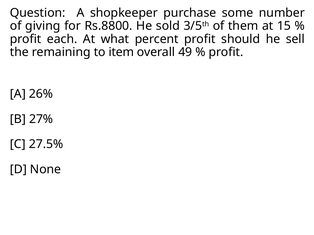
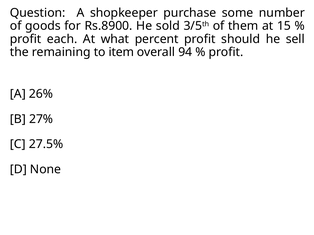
giving: giving -> goods (43, 26)
Rs.8800: Rs.8800 -> Rs.8900 (109, 26)
49: 49 -> 94 (185, 52)
